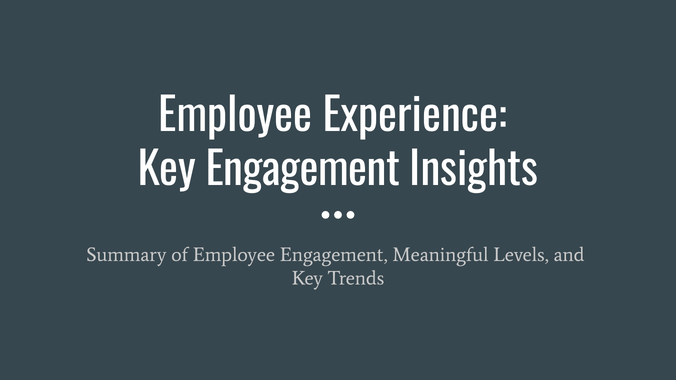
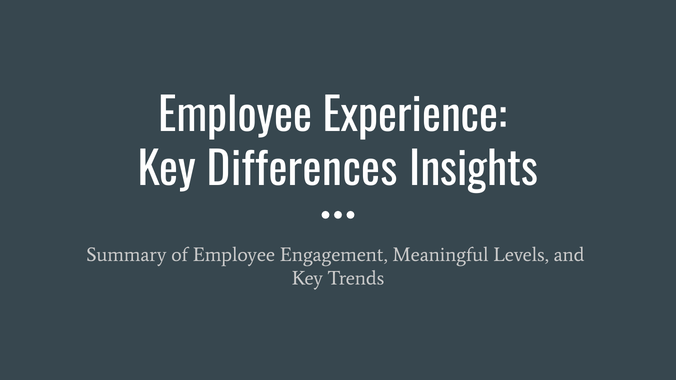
Key Engagement: Engagement -> Differences (302, 170)
